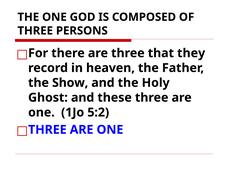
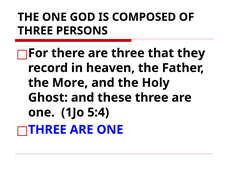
Show: Show -> More (70, 83)
5:2: 5:2 -> 5:4 (98, 112)
